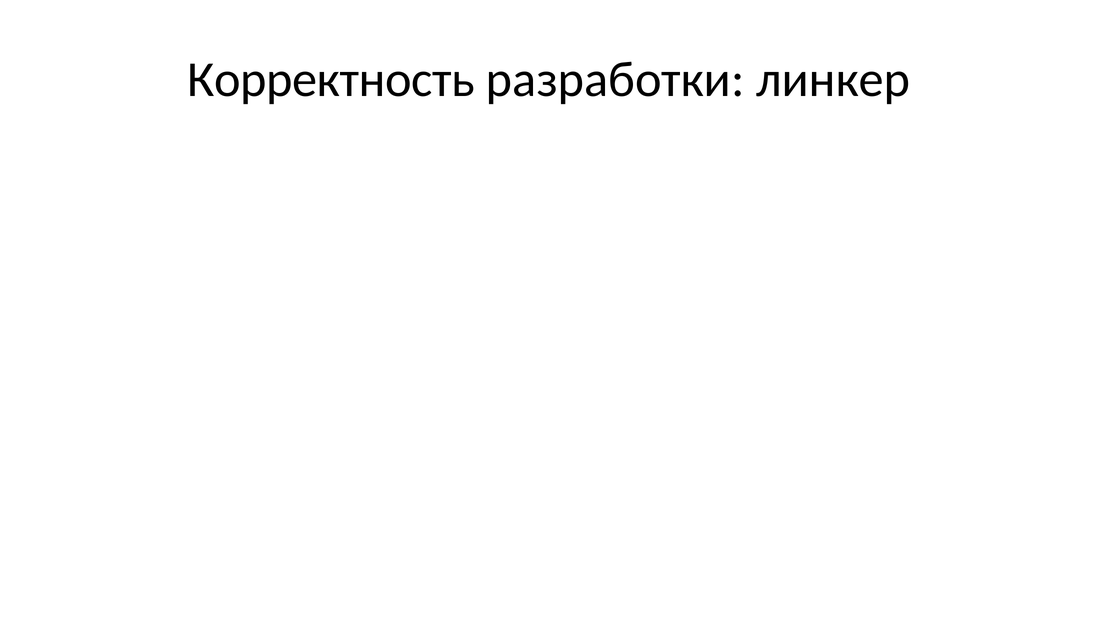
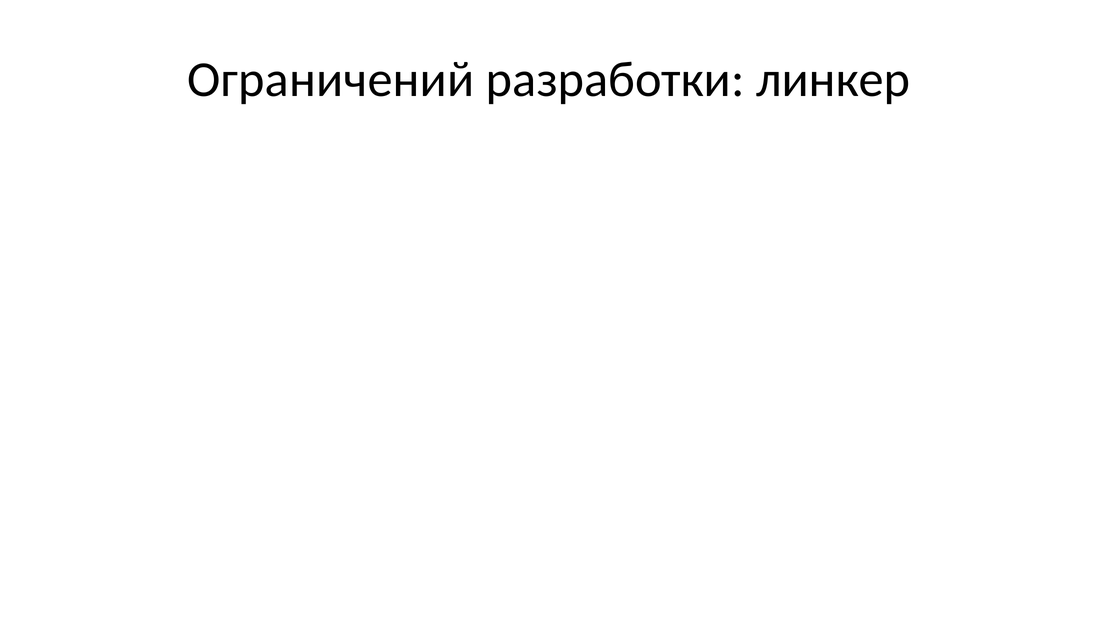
Корректность: Корректность -> Ограничений (331, 80)
